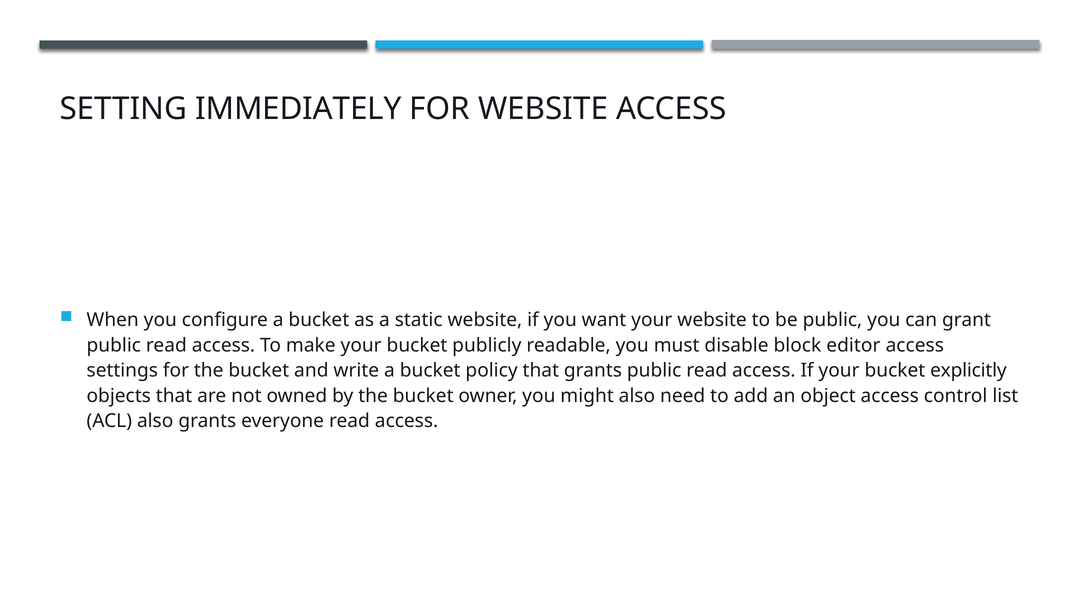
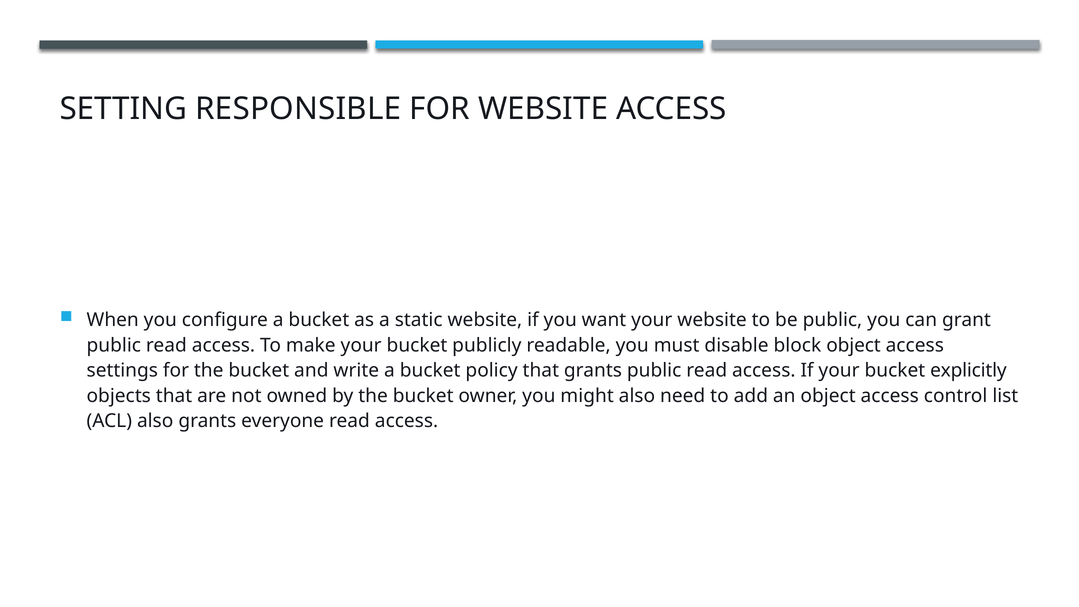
IMMEDIATELY: IMMEDIATELY -> RESPONSIBLE (298, 109)
block editor: editor -> object (854, 345)
